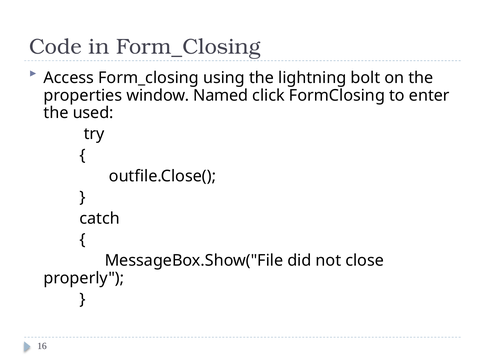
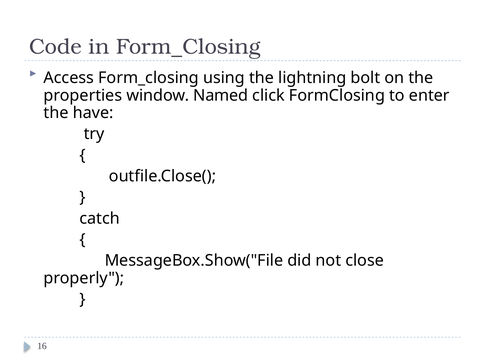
used: used -> have (93, 113)
